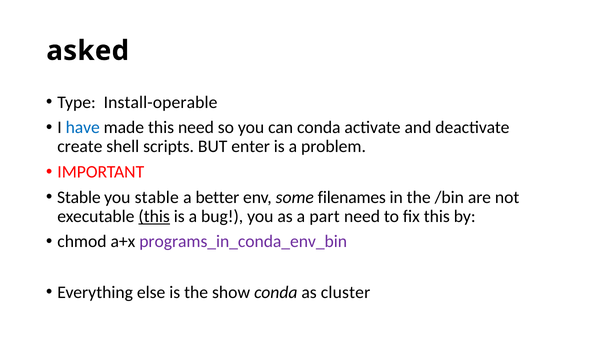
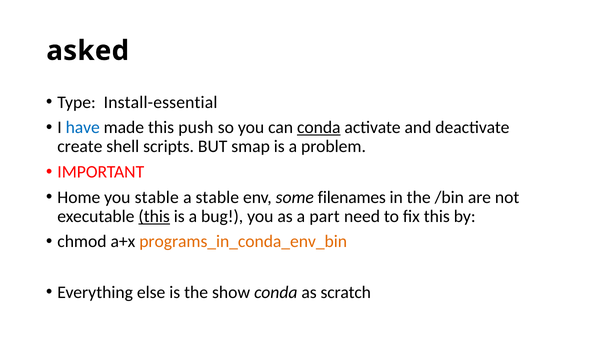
Install-operable: Install-operable -> Install-essential (161, 102)
this need: need -> push (196, 127)
conda underline: none -> present (319, 127)
enter: enter -> smap (251, 146)
Stable: Stable -> Home (79, 197)
a better: better -> stable (217, 197)
programs_in_conda_env_bin colour: purple -> orange (243, 241)
cluster: cluster -> scratch (346, 292)
